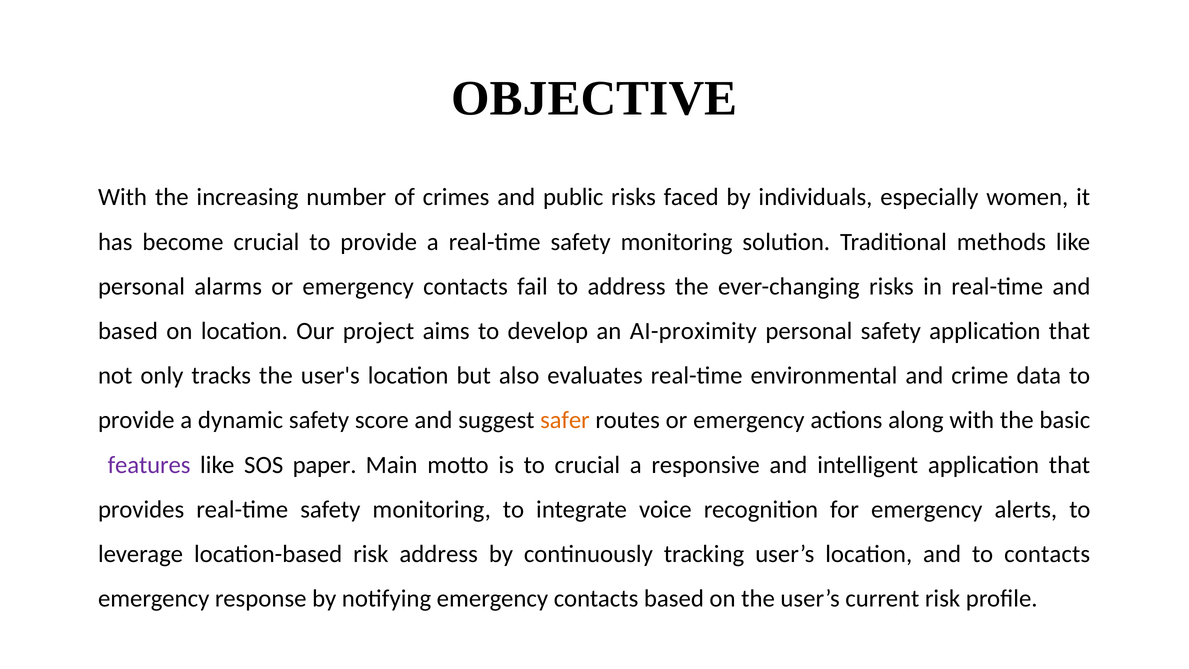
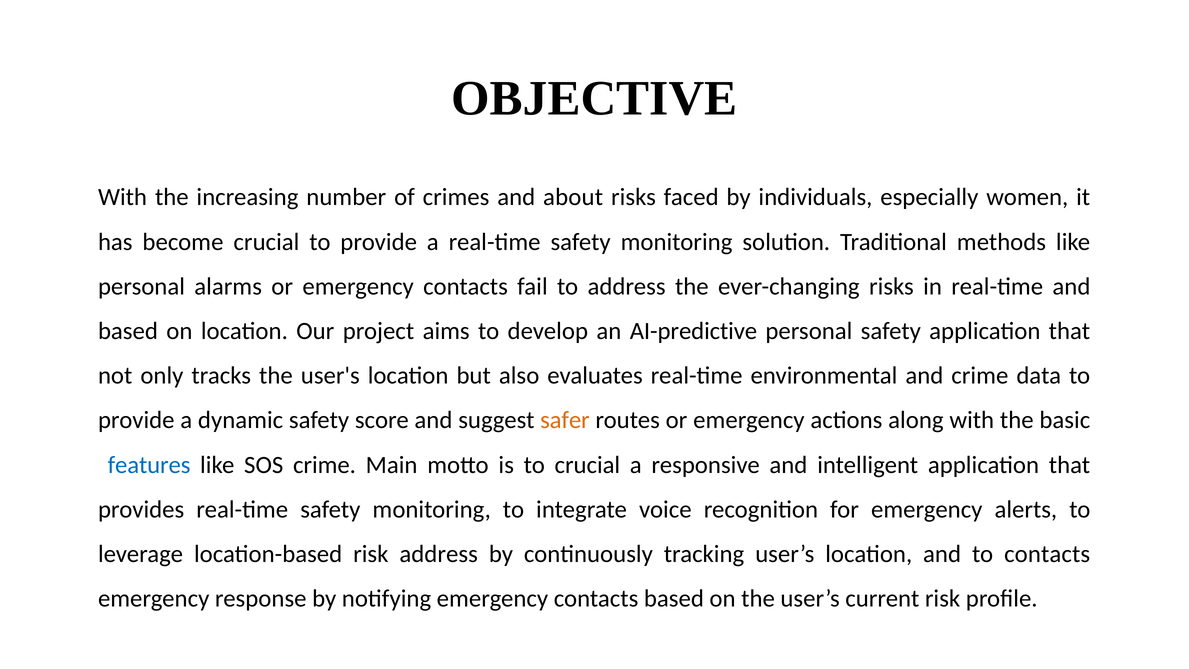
public: public -> about (573, 197)
AI-proximity: AI-proximity -> AI-predictive (693, 331)
features colour: purple -> blue (149, 465)
SOS paper: paper -> crime (324, 465)
